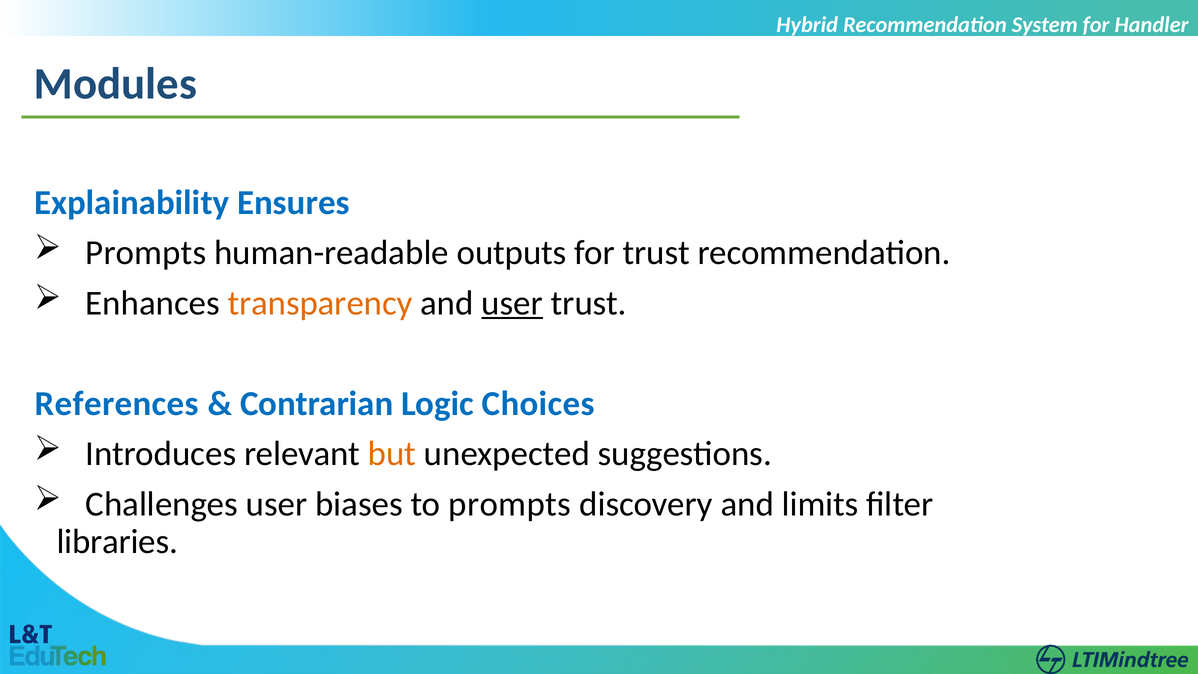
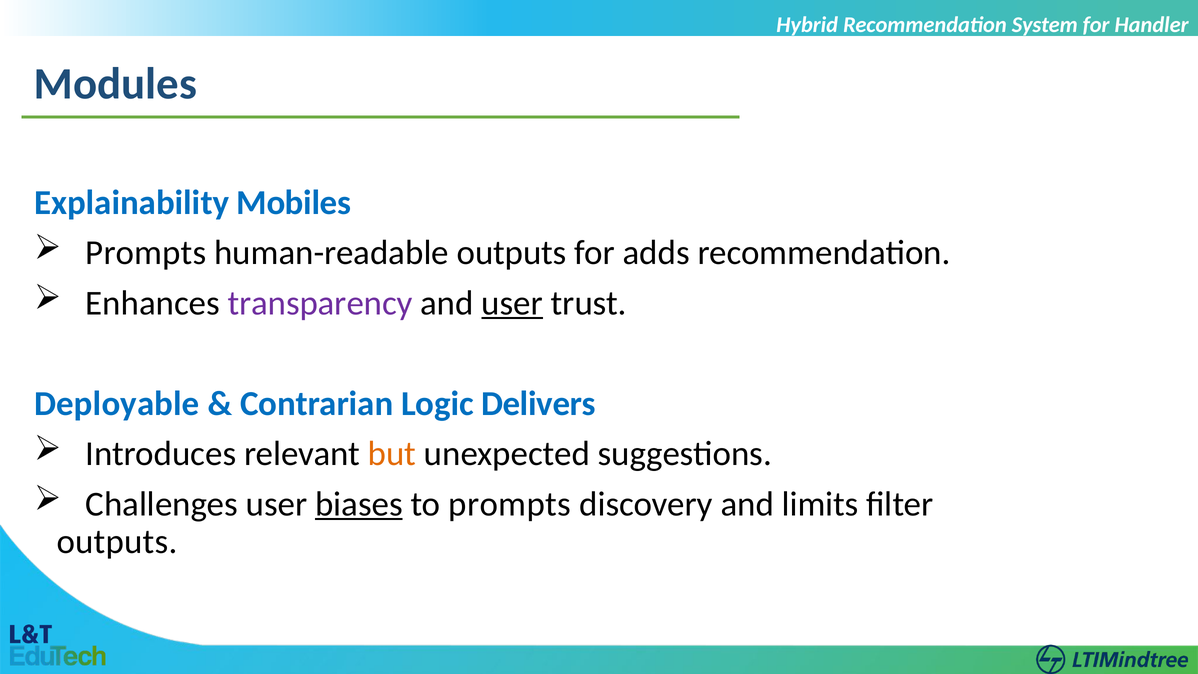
Ensures: Ensures -> Mobiles (294, 203)
for trust: trust -> adds (656, 253)
transparency colour: orange -> purple (320, 303)
References: References -> Deployable (117, 403)
Choices: Choices -> Delivers (538, 403)
biases underline: none -> present (359, 504)
libraries: libraries -> outputs (117, 542)
